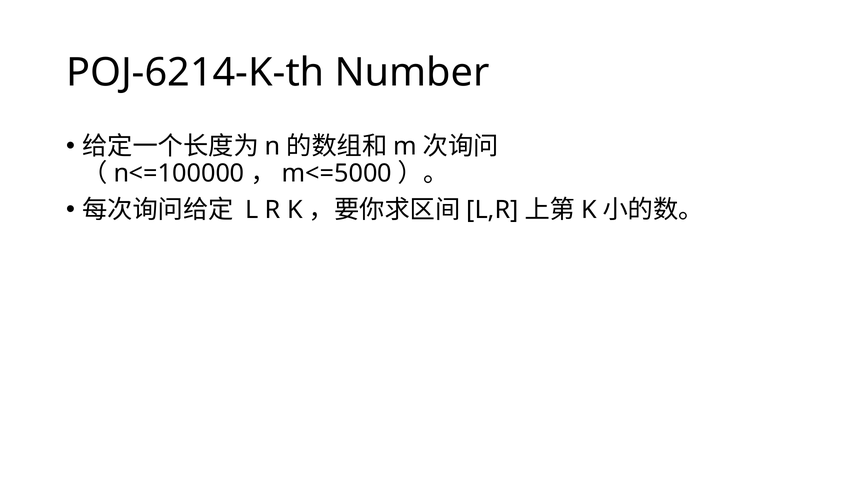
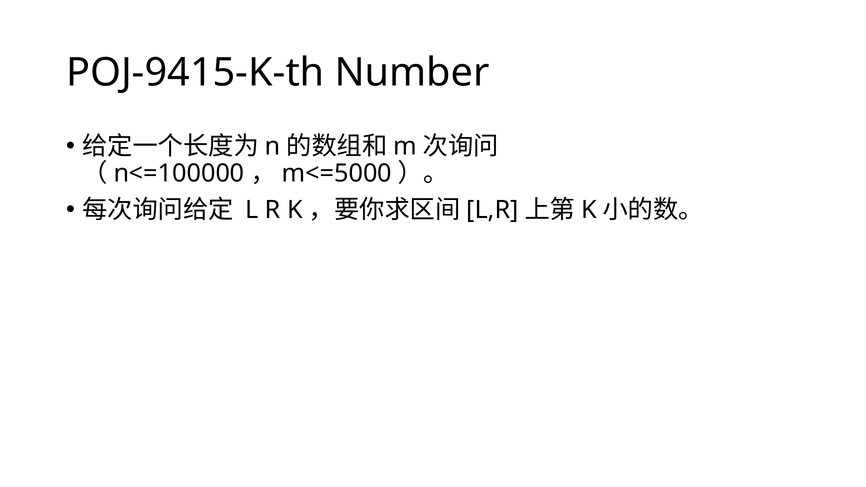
POJ-6214-K-th: POJ-6214-K-th -> POJ-9415-K-th (195, 73)
